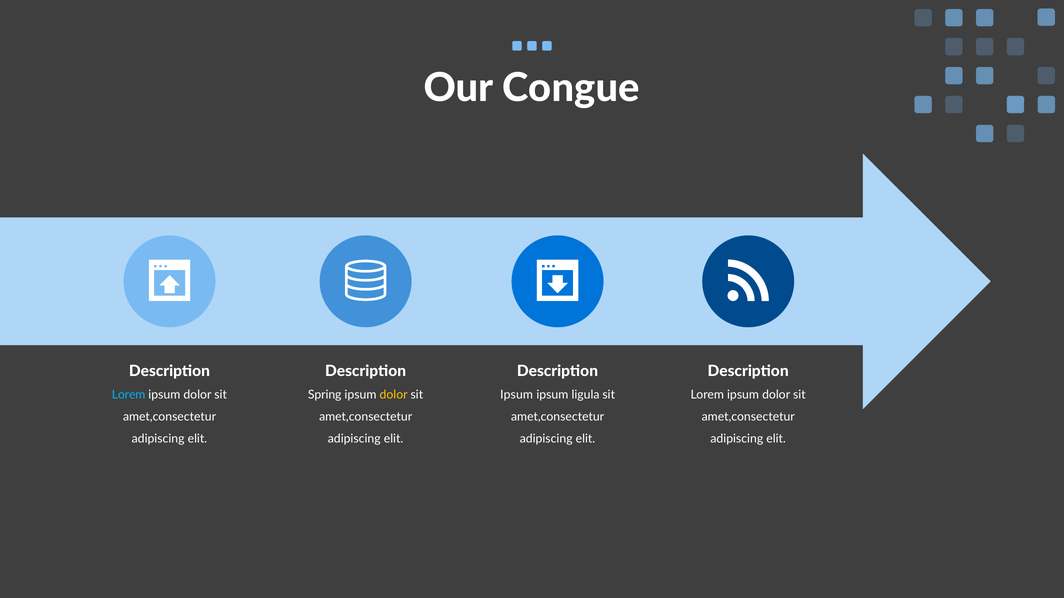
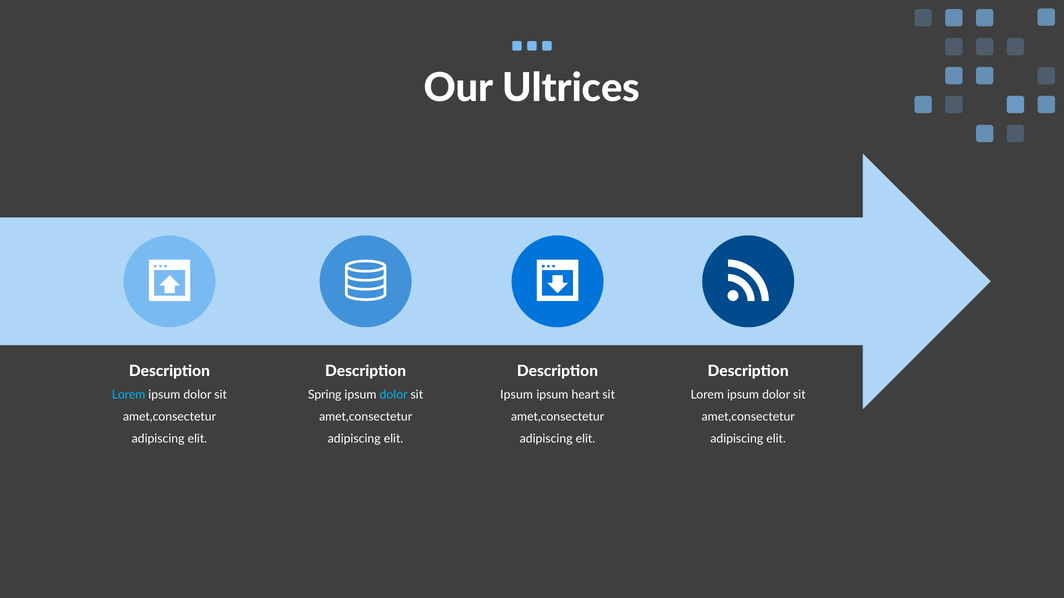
Congue: Congue -> Ultrices (571, 88)
dolor colour: yellow -> light blue (394, 395)
ligula: ligula -> heart (586, 395)
